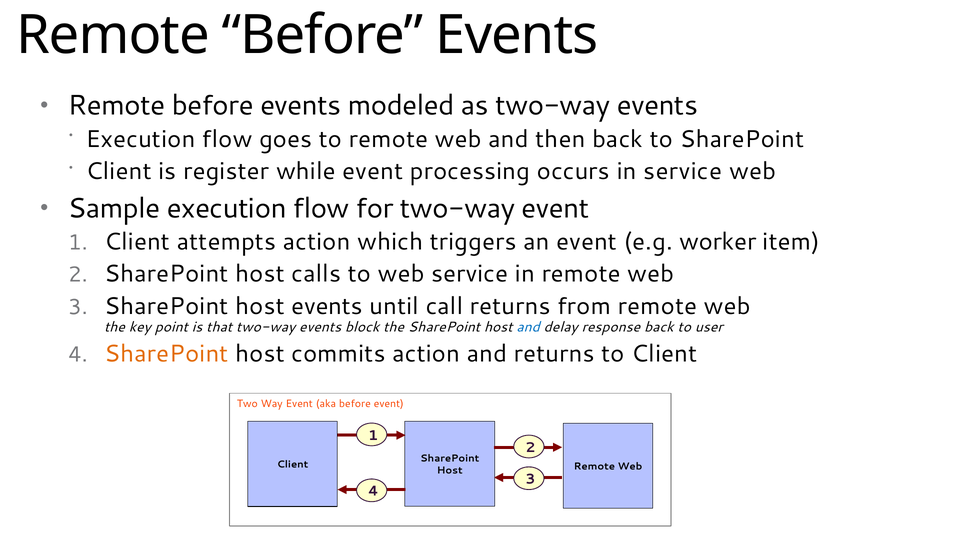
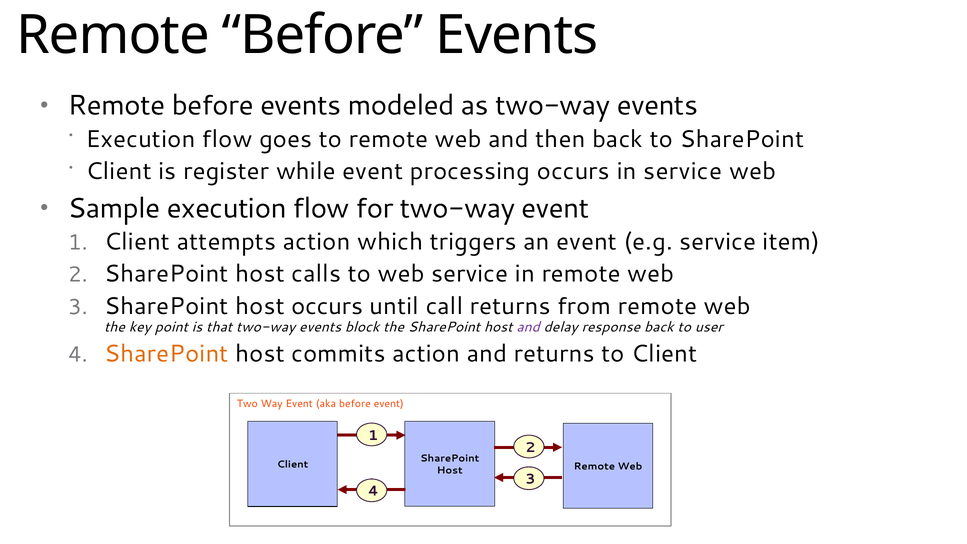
e.g worker: worker -> service (718, 242)
host events: events -> occurs (327, 306)
and colour: blue -> purple (528, 327)
